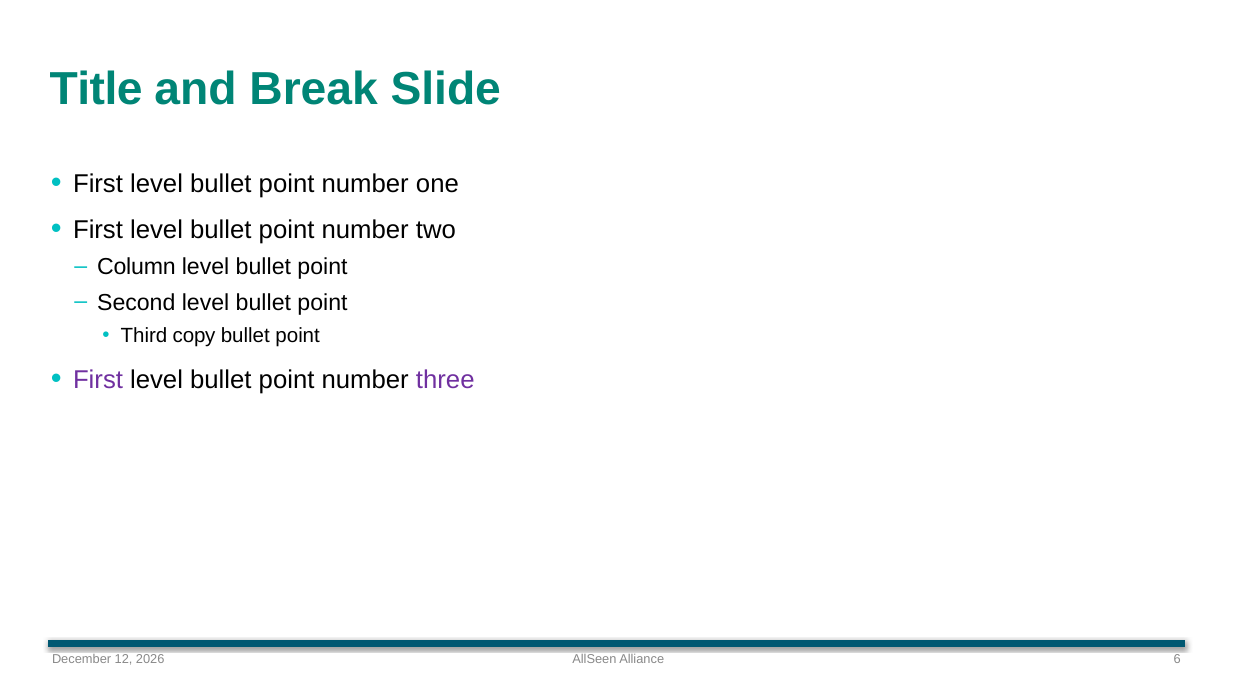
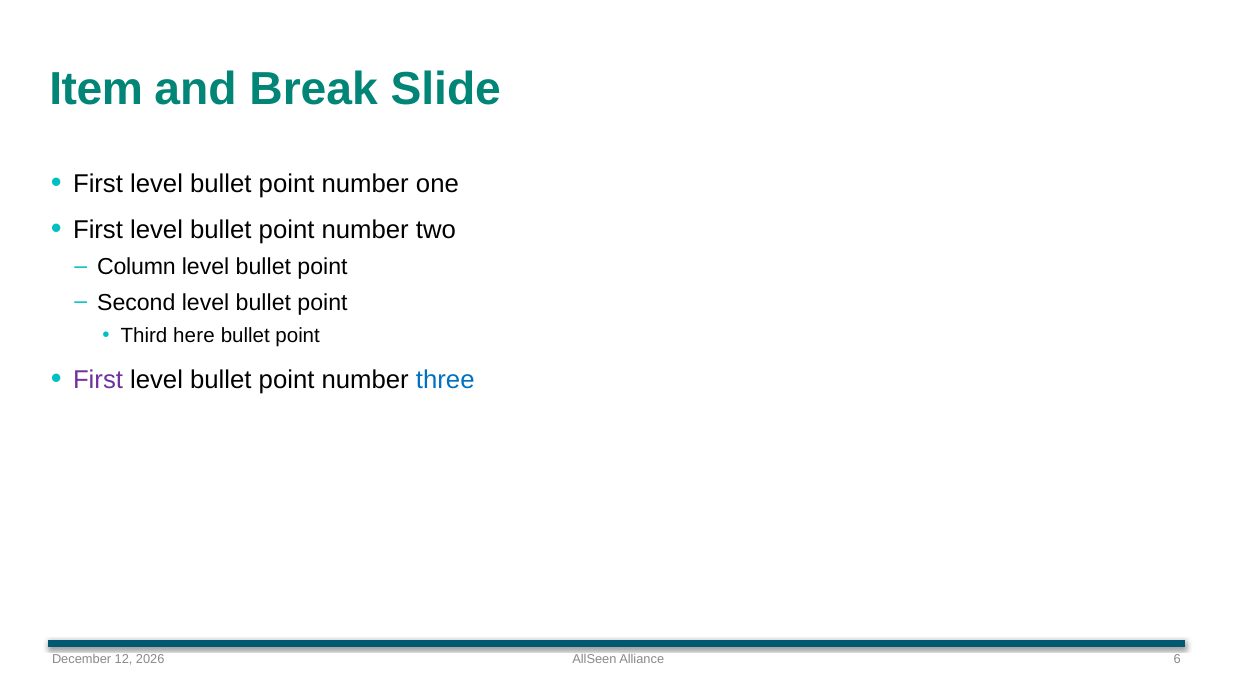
Title: Title -> Item (96, 89)
copy: copy -> here (194, 336)
three colour: purple -> blue (445, 380)
